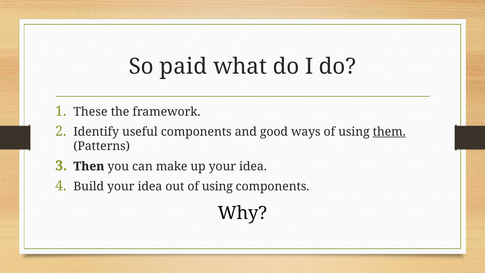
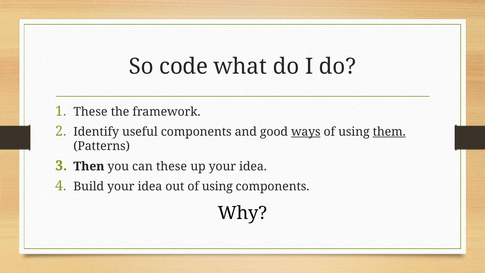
paid: paid -> code (184, 67)
ways underline: none -> present (306, 132)
can make: make -> these (172, 166)
